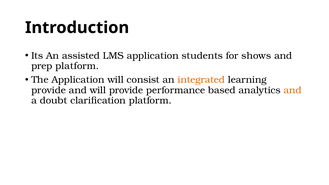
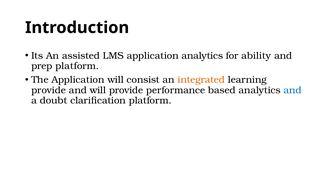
application students: students -> analytics (202, 56)
shows: shows -> ability (256, 56)
and colour: orange -> blue (293, 90)
